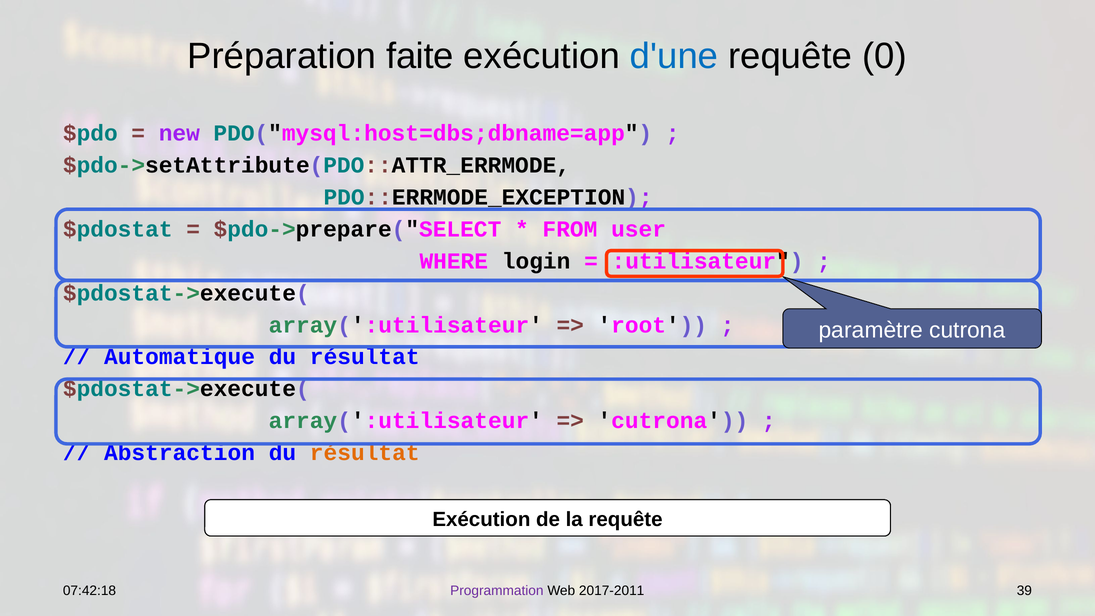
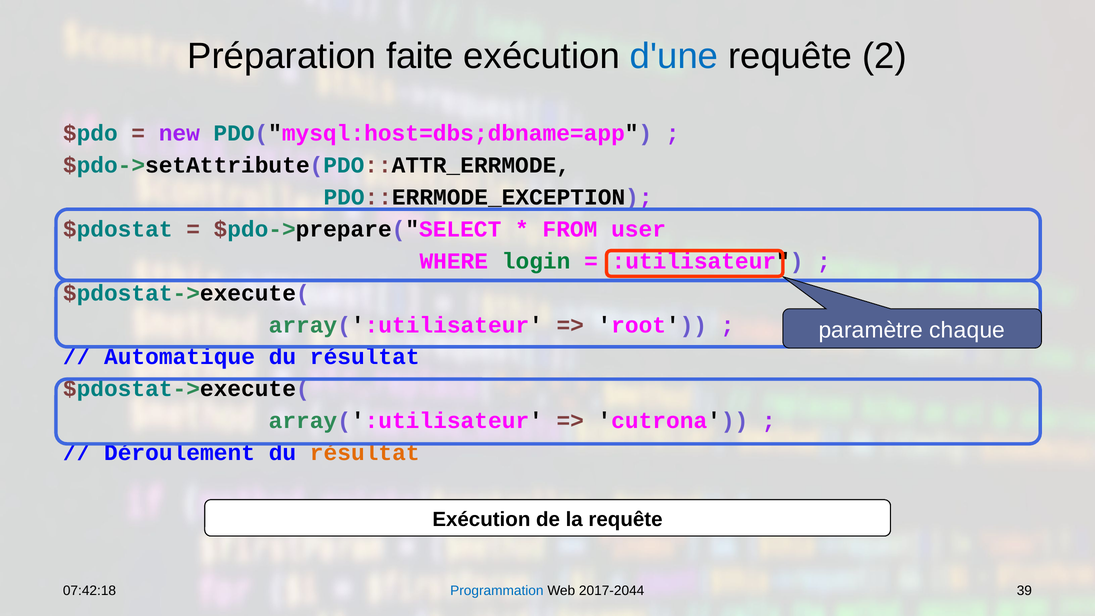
0: 0 -> 2 (884, 56)
login colour: black -> green (536, 261)
paramètre cutrona: cutrona -> chaque (967, 330)
Abstraction: Abstraction -> Déroulement (179, 453)
Programmation colour: purple -> blue (497, 590)
2017-2011: 2017-2011 -> 2017-2044 (612, 590)
